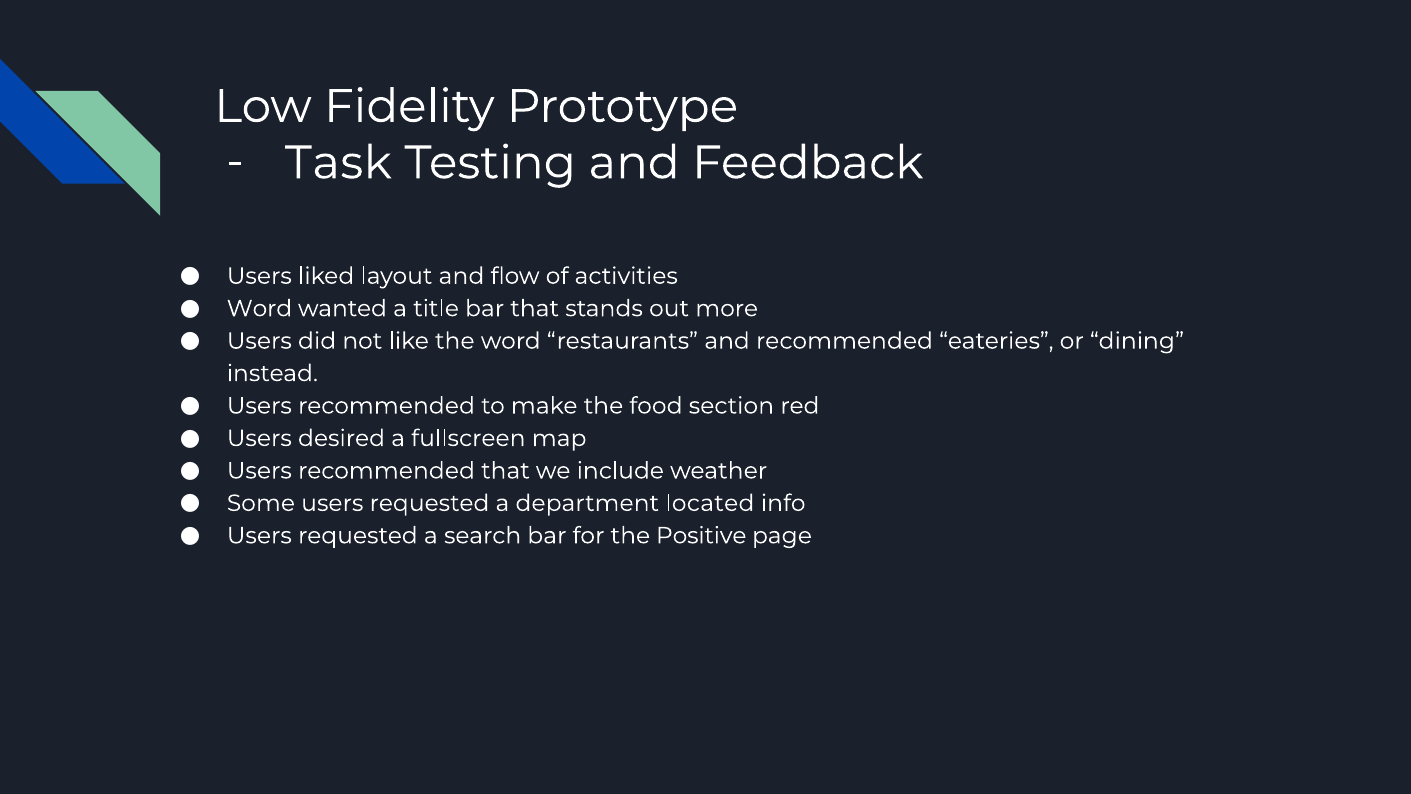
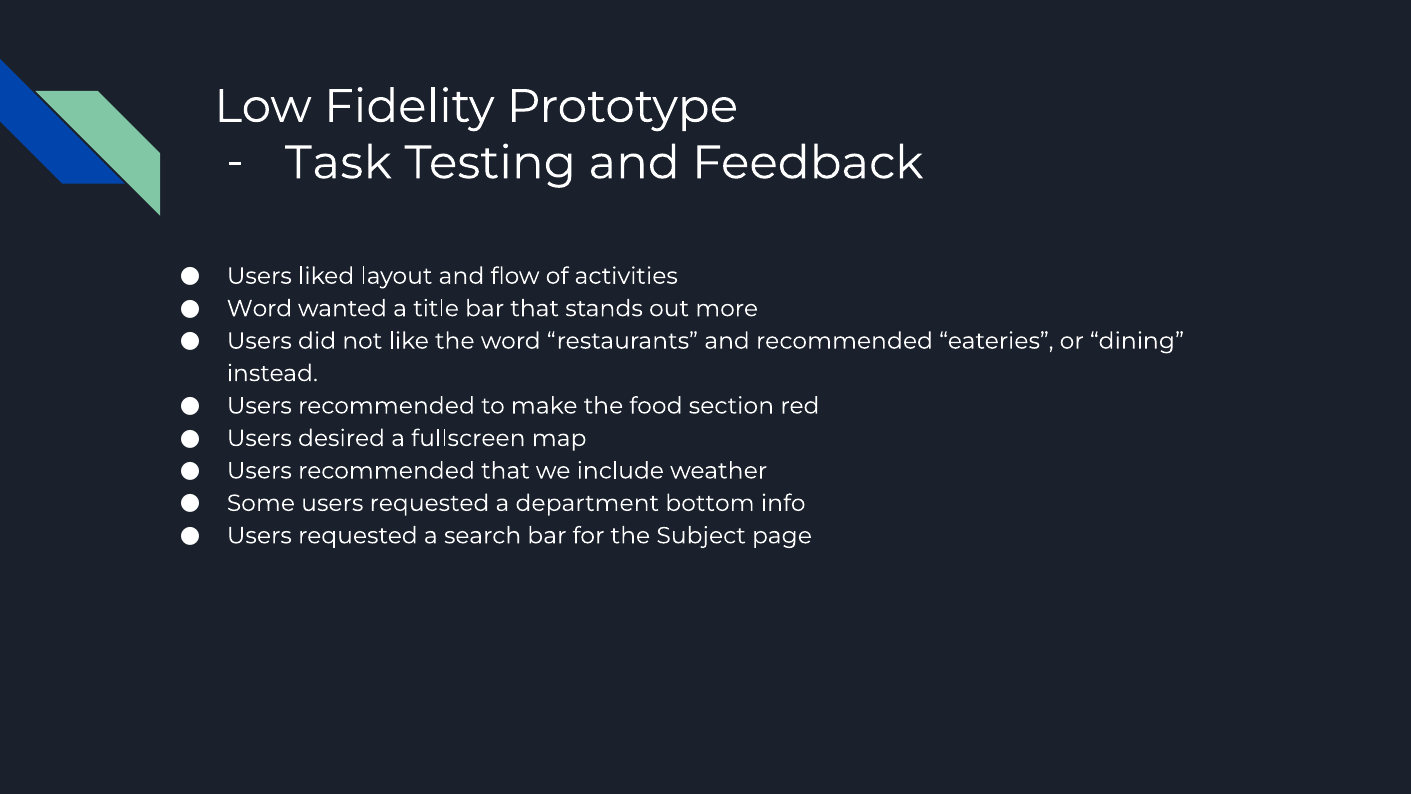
located: located -> bottom (710, 503)
Positive: Positive -> Subject (701, 535)
